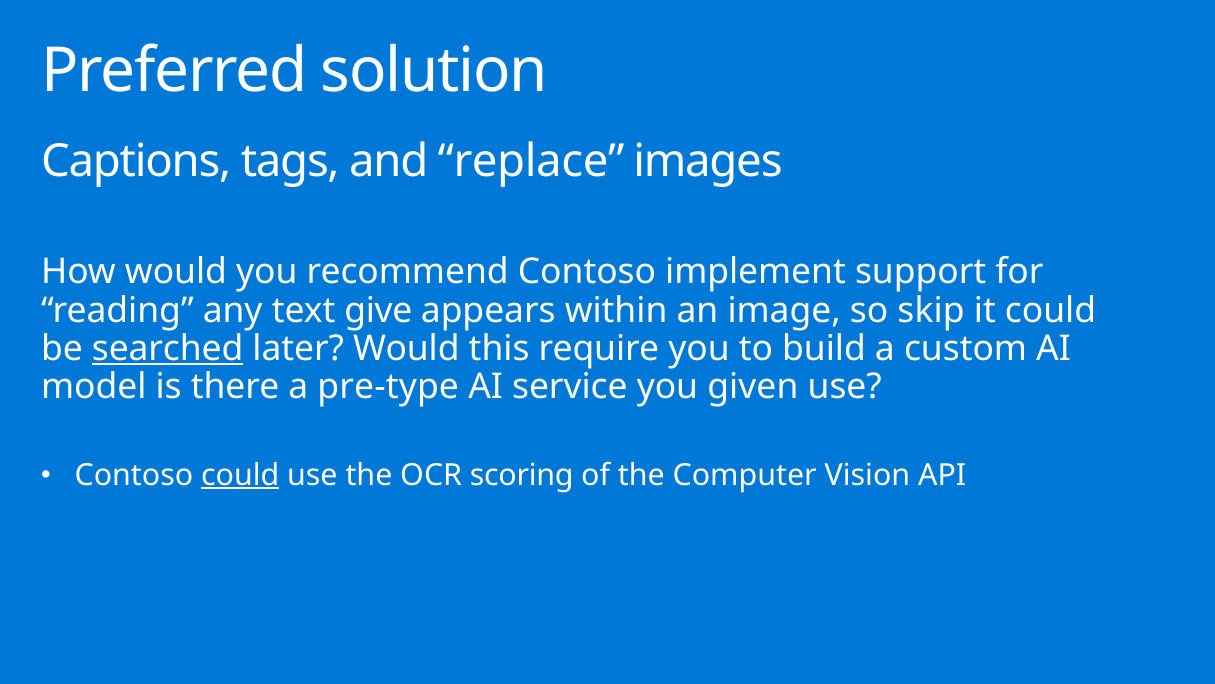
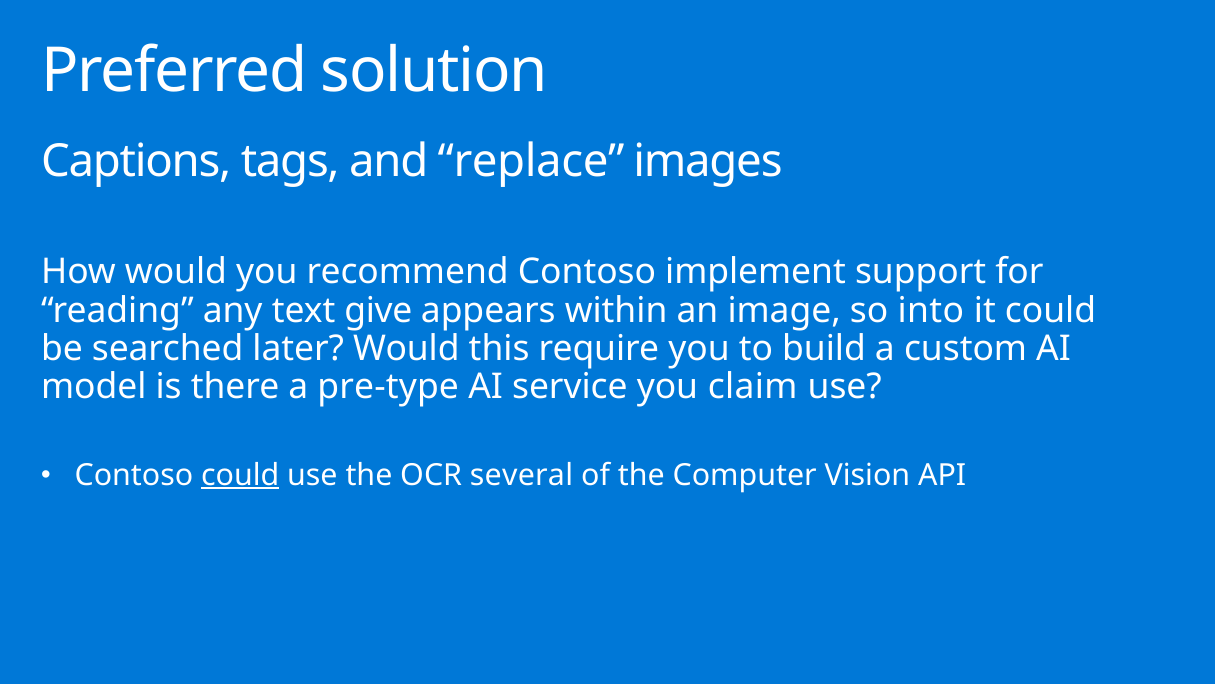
skip: skip -> into (931, 310)
searched underline: present -> none (168, 348)
given: given -> claim (753, 387)
scoring: scoring -> several (522, 475)
